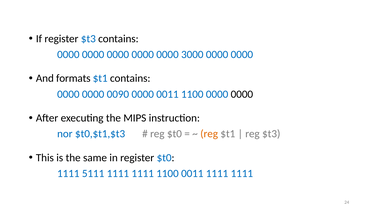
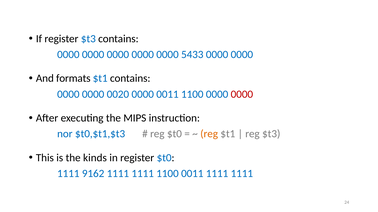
3000: 3000 -> 5433 (192, 55)
0090: 0090 -> 0020 (118, 94)
0000 colour: black -> red (242, 94)
same: same -> kinds (95, 158)
5111: 5111 -> 9162 (93, 174)
